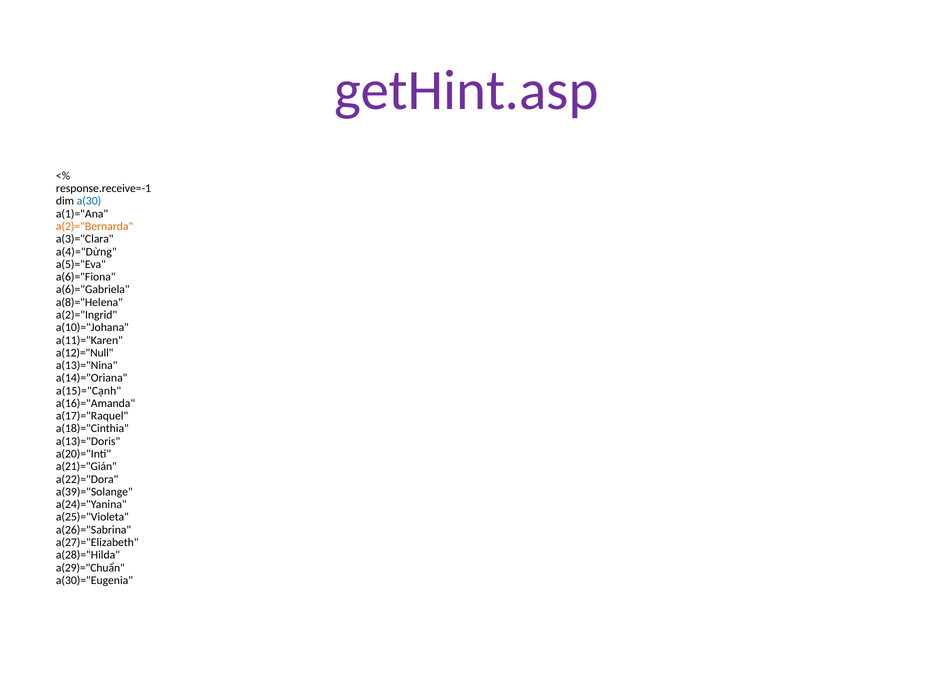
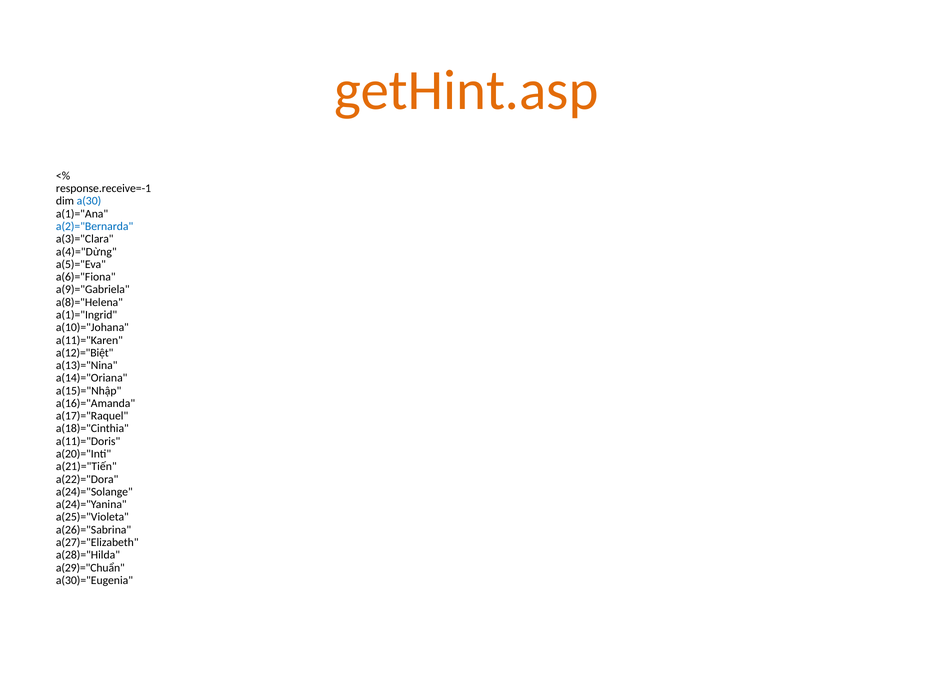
getHint.asp colour: purple -> orange (466, 90)
a(2)="Bernarda colour: orange -> blue (95, 226)
a(6)="Gabriela: a(6)="Gabriela -> a(9)="Gabriela (93, 289)
a(2)="Ingrid: a(2)="Ingrid -> a(1)="Ingrid (87, 315)
a(12)="Null: a(12)="Null -> a(12)="Biệt (85, 353)
a(15)="Cạnh: a(15)="Cạnh -> a(15)="Nhập (89, 391)
a(13)="Doris: a(13)="Doris -> a(11)="Doris (88, 441)
a(21)="Gián: a(21)="Gián -> a(21)="Tiến (86, 466)
a(39)="Solange: a(39)="Solange -> a(24)="Solange (94, 492)
